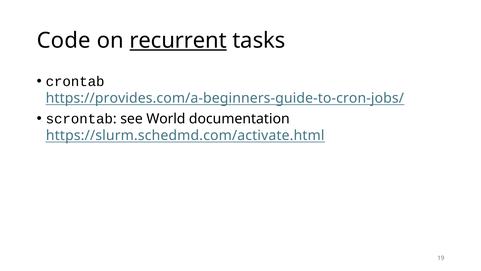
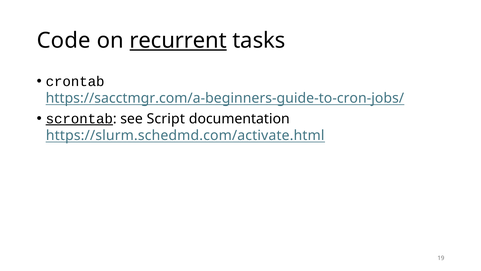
https://provides.com/a-beginners-guide-to-cron-jobs/: https://provides.com/a-beginners-guide-to-cron-jobs/ -> https://sacctmgr.com/a-beginners-guide-to-cron-jobs/ (225, 98)
scrontab underline: none -> present (79, 119)
World: World -> Script (166, 119)
